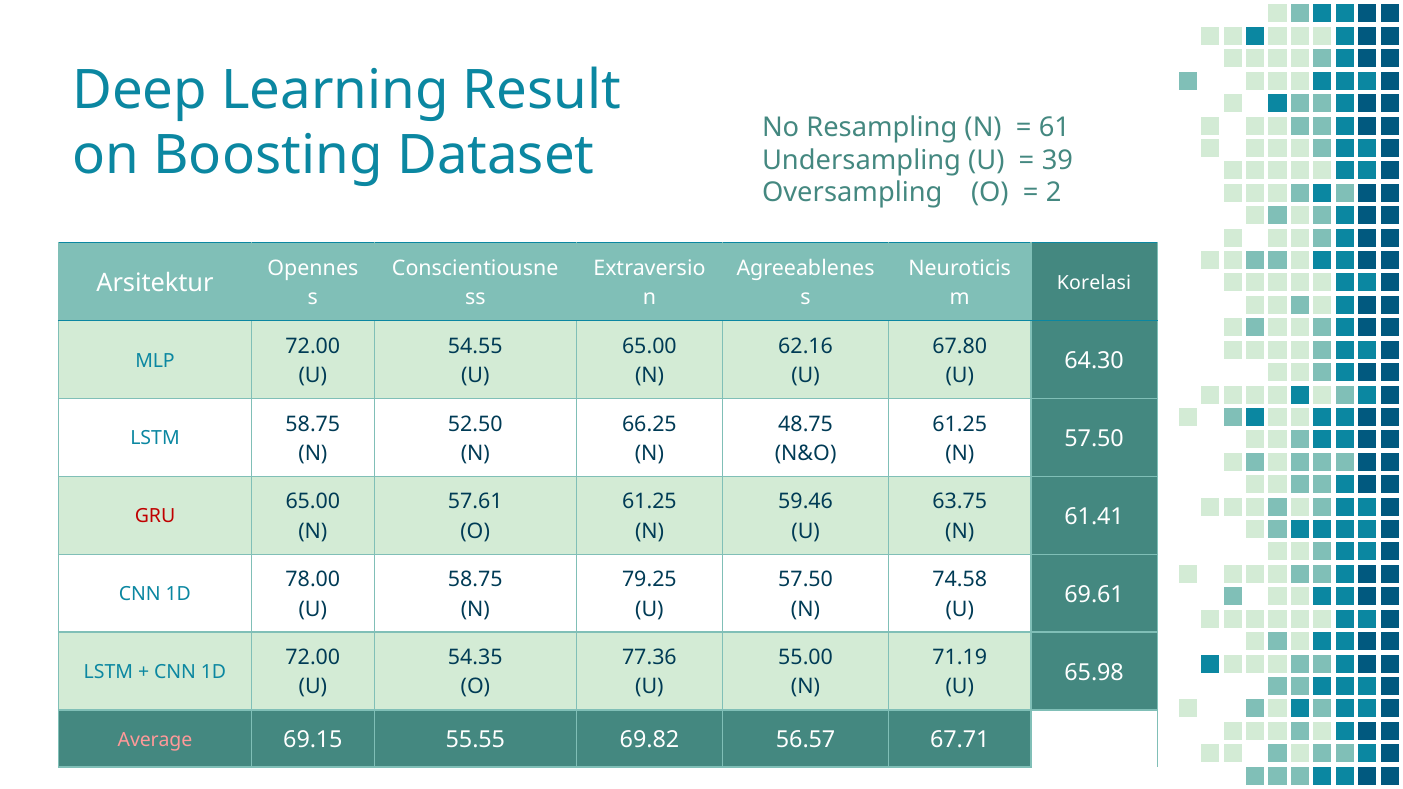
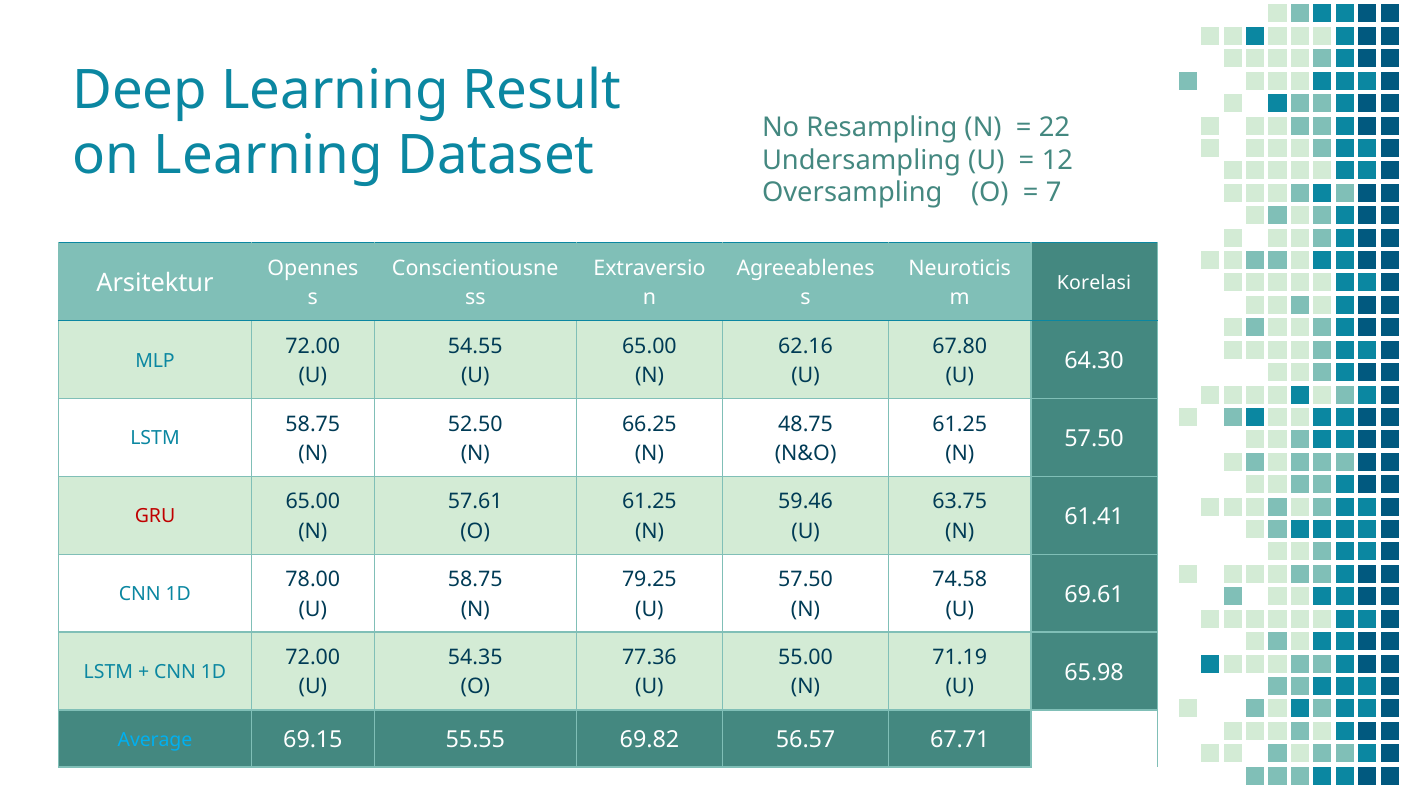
61: 61 -> 22 (1054, 127)
on Boosting: Boosting -> Learning (268, 156)
39: 39 -> 12 (1057, 160)
2: 2 -> 7 (1054, 193)
Average colour: pink -> light blue (155, 740)
